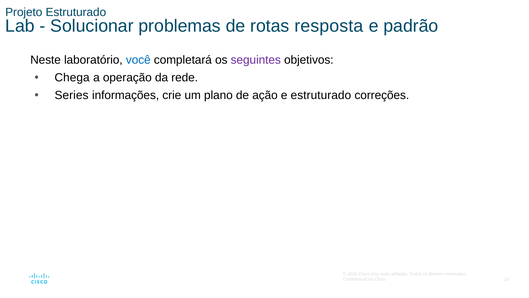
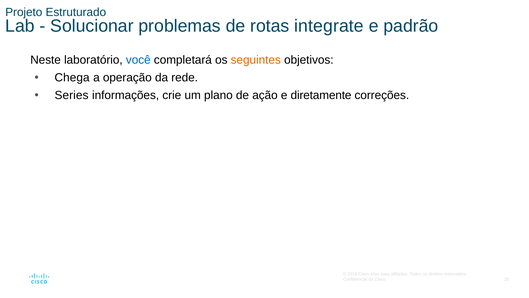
resposta: resposta -> integrate (329, 26)
seguintes colour: purple -> orange (256, 60)
e estruturado: estruturado -> diretamente (321, 95)
